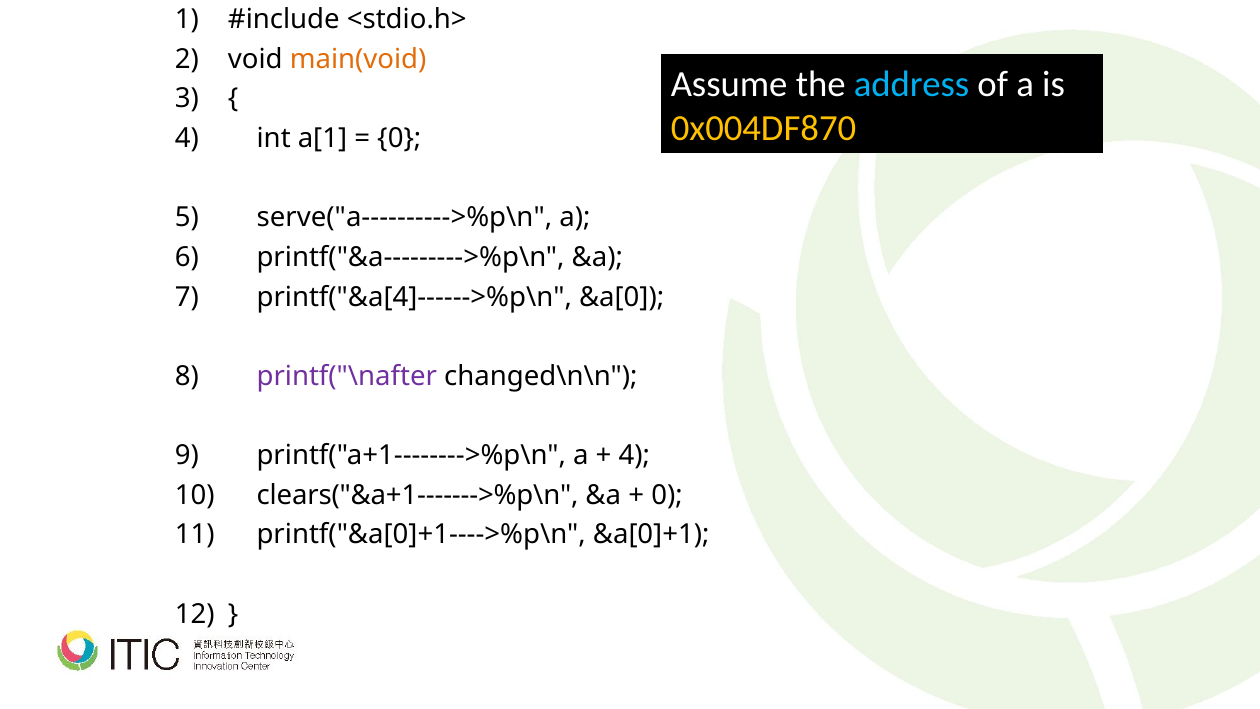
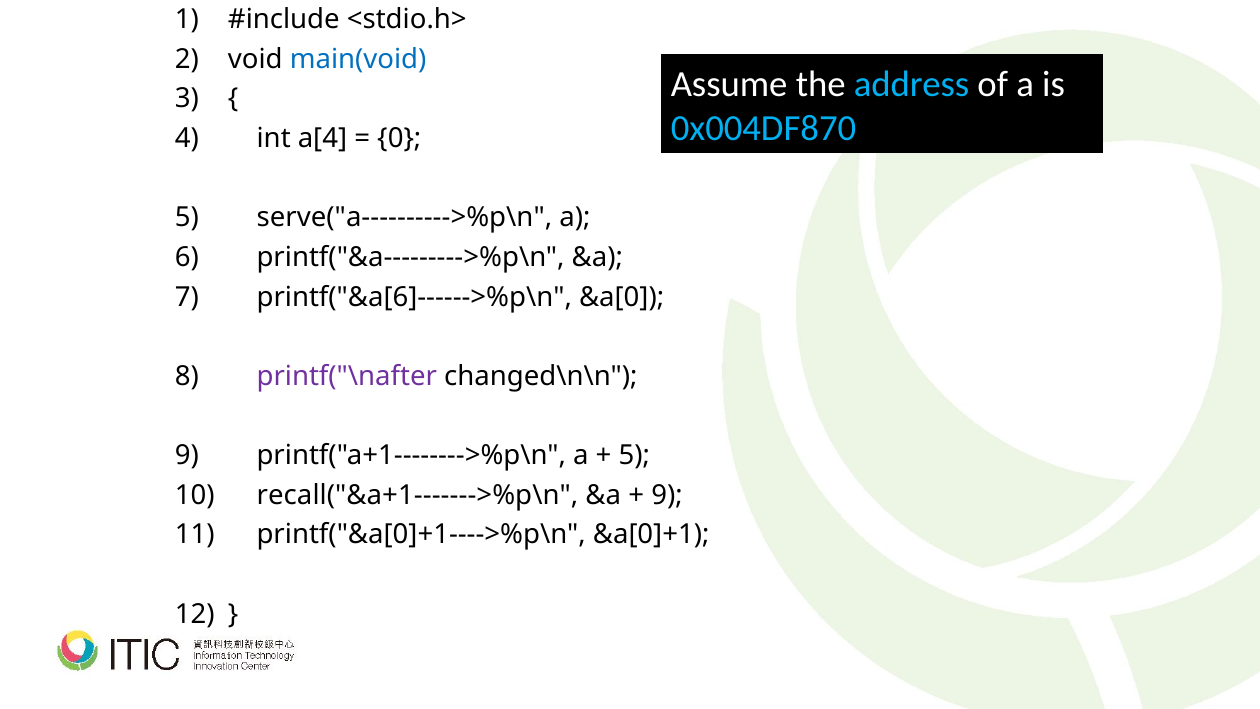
main(void colour: orange -> blue (358, 59)
0x004DF870 colour: yellow -> light blue (763, 129)
a[1: a[1 -> a[4 (322, 138)
printf("&a[4]------>%p\n: printf("&a[4]------>%p\n -> printf("&a[6]------>%p\n (414, 297)
4: 4 -> 5 (634, 455)
clears("&a+1------->%p\n: clears("&a+1------->%p\n -> recall("&a+1------->%p\n (417, 495)
0: 0 -> 9 (667, 495)
